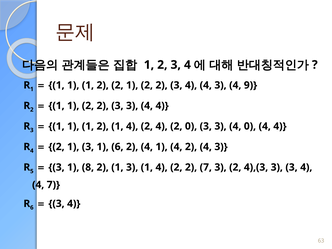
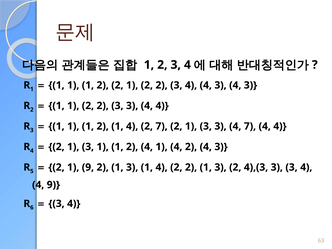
3 4 9: 9 -> 3 (250, 85)
4: 4 -> 7 (162, 126)
0: 0 -> 1 (191, 126)
4 0: 0 -> 7 (250, 126)
3 1 6: 6 -> 1 (117, 147)
3: 3 -> 2 (56, 167)
1 8: 8 -> 9 (88, 167)
4 2 2 7: 7 -> 1 (206, 167)
4 7: 7 -> 9 (53, 185)
